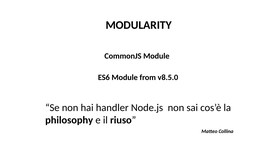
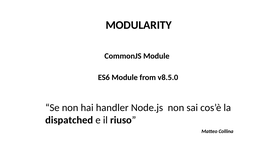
philosophy: philosophy -> dispatched (69, 120)
